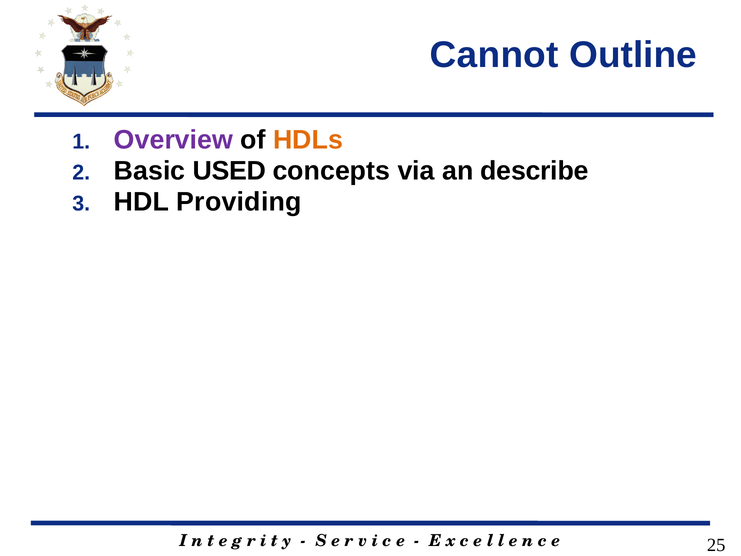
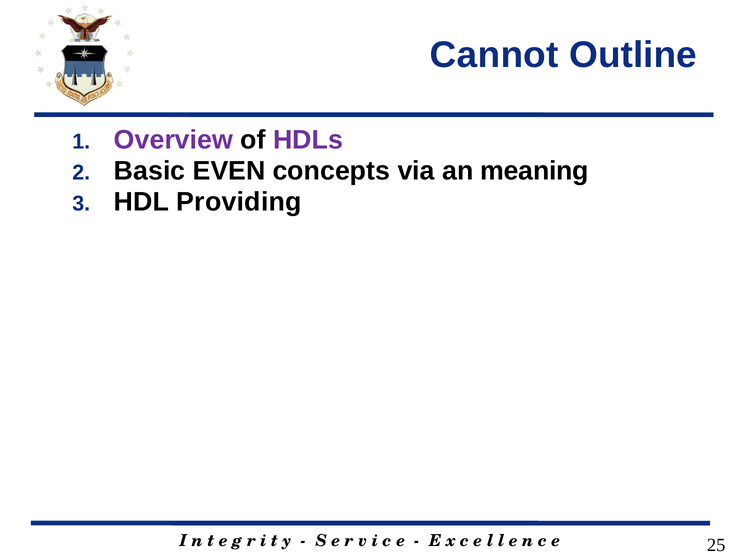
HDLs colour: orange -> purple (308, 140)
USED: USED -> EVEN (229, 171)
describe: describe -> meaning (534, 171)
